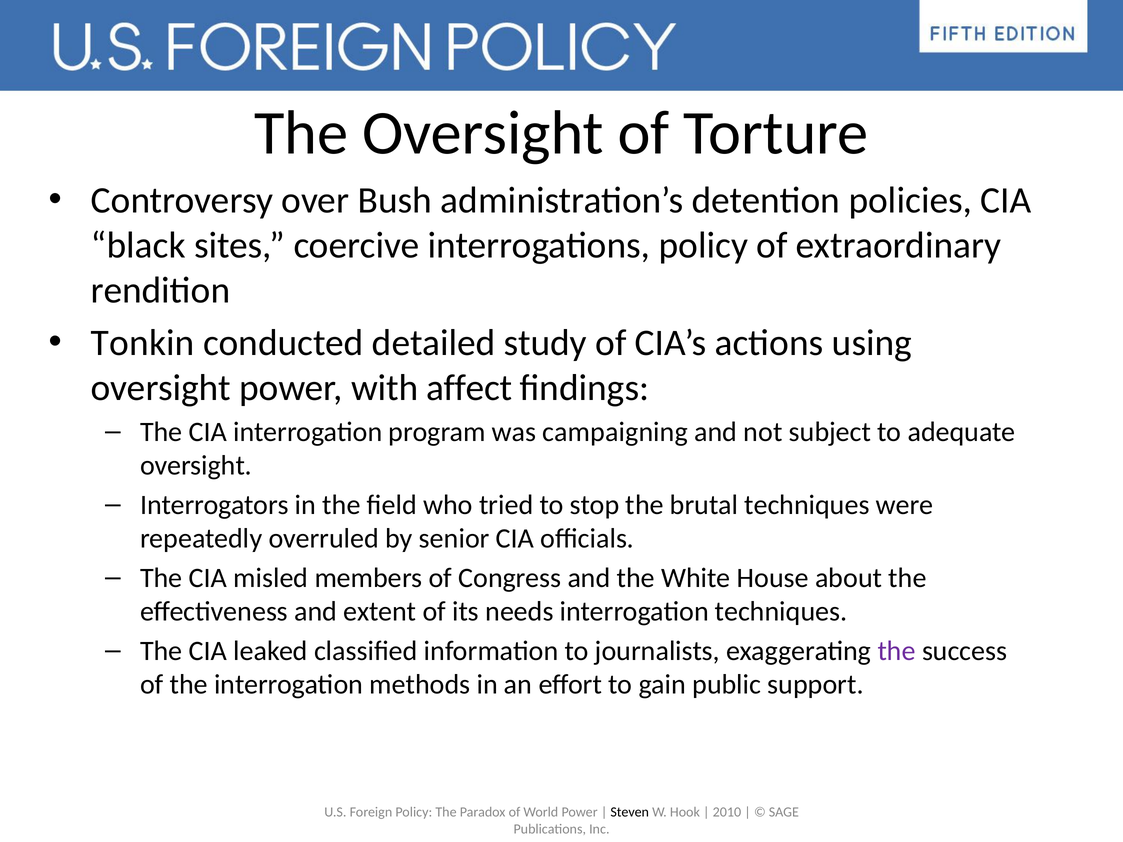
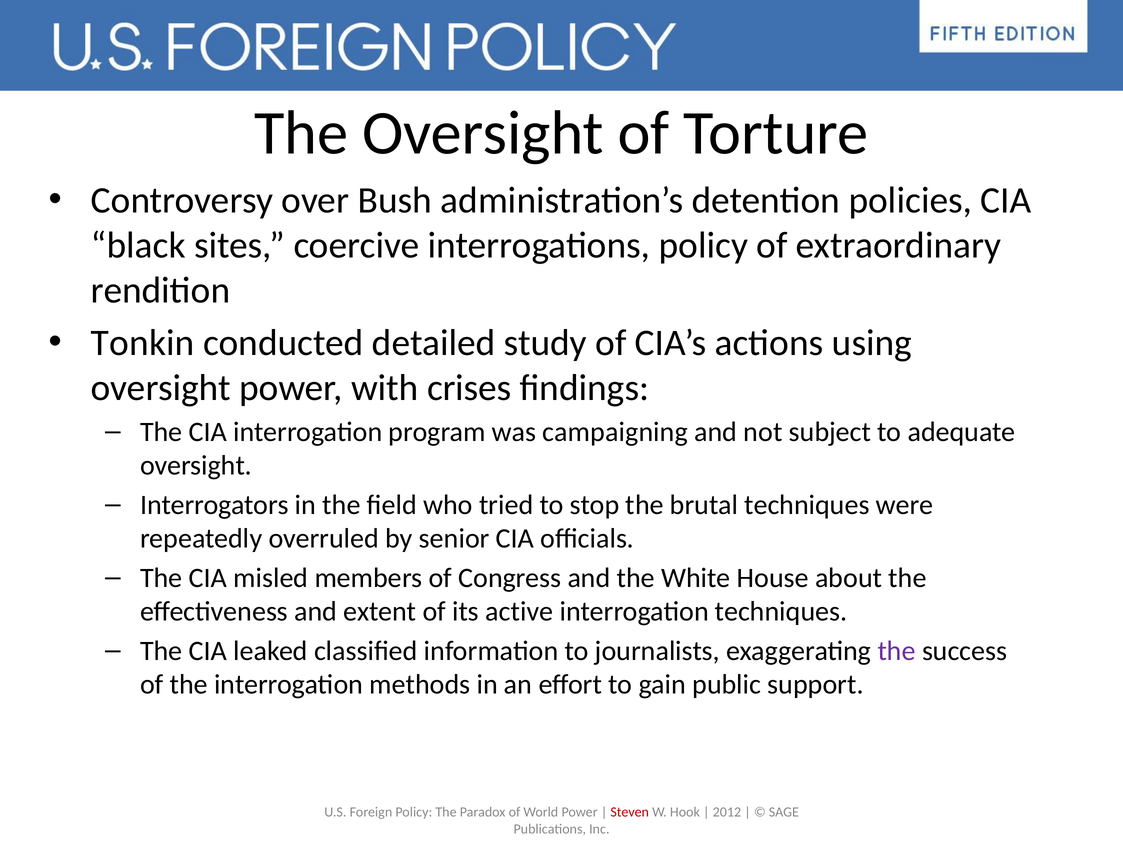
affect: affect -> crises (469, 388)
needs: needs -> active (519, 612)
Steven colour: black -> red (630, 812)
2010: 2010 -> 2012 (727, 812)
